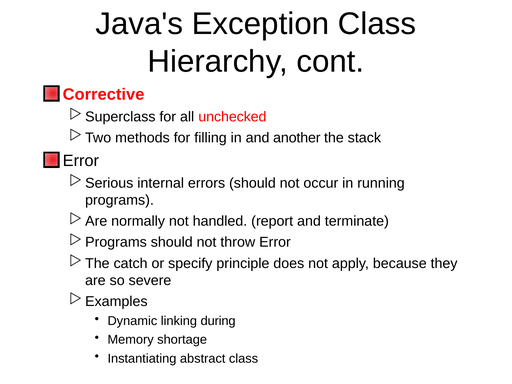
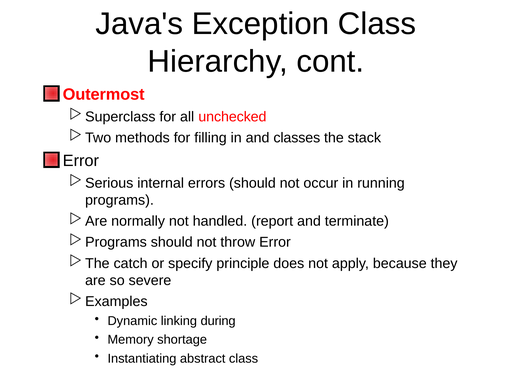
Corrective: Corrective -> Outermost (104, 95)
another: another -> classes (297, 138)
